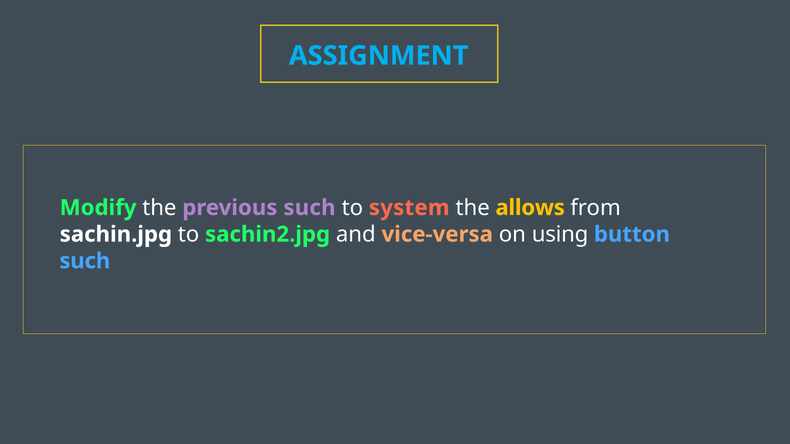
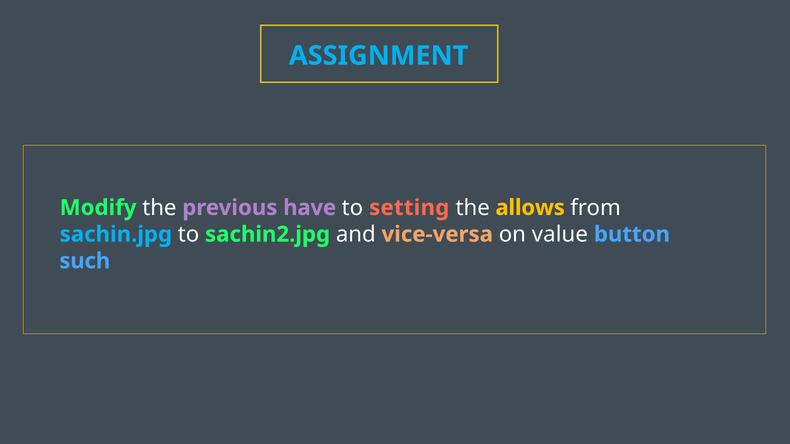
previous such: such -> have (310, 208)
system: system -> setting (409, 208)
sachin.jpg colour: white -> light blue (116, 235)
using: using -> value (560, 235)
